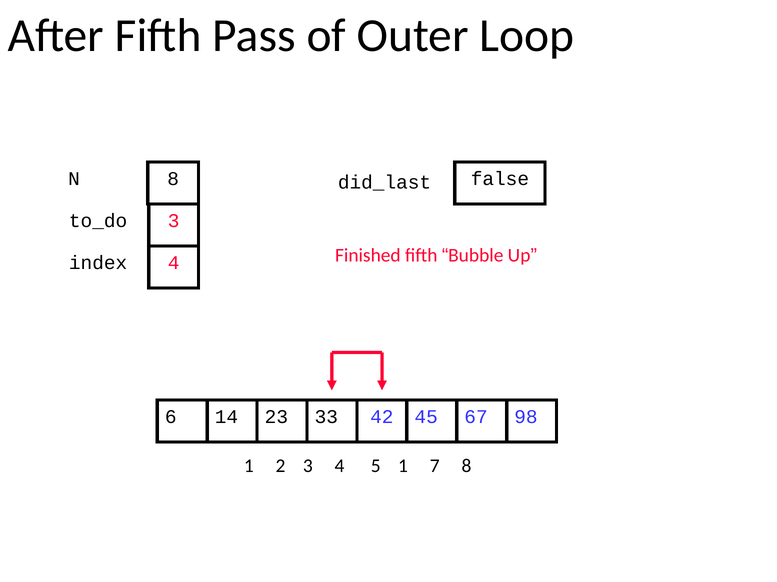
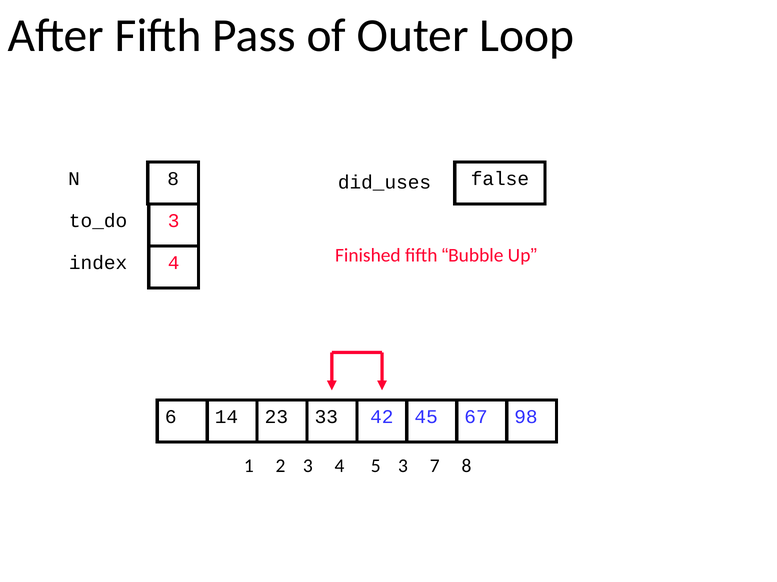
did_last: did_last -> did_uses (385, 182)
5 1: 1 -> 3 (403, 467)
